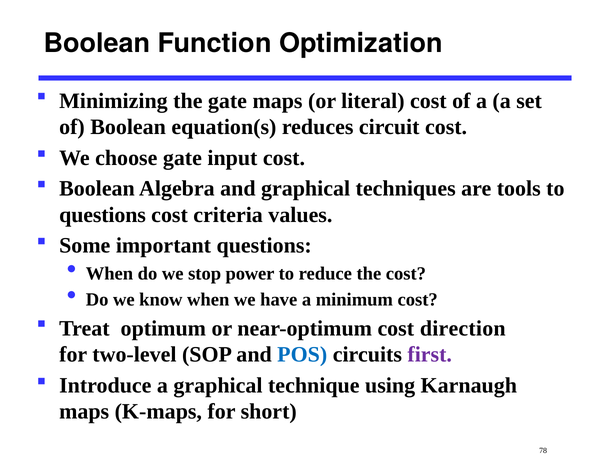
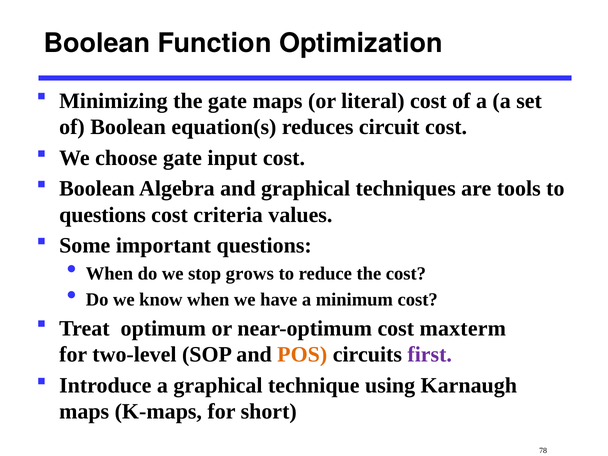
power: power -> grows (250, 273)
direction: direction -> maxterm (463, 328)
POS colour: blue -> orange (302, 355)
